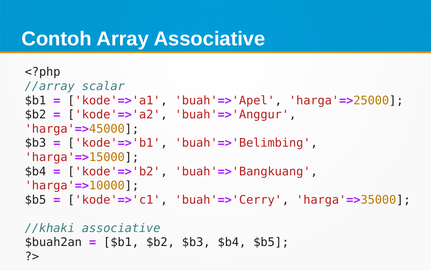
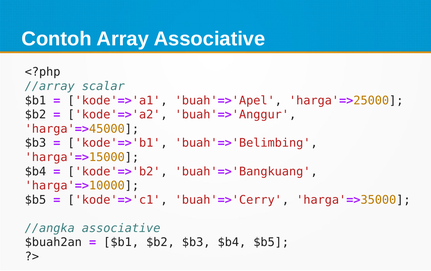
//khaki: //khaki -> //angka (50, 229)
